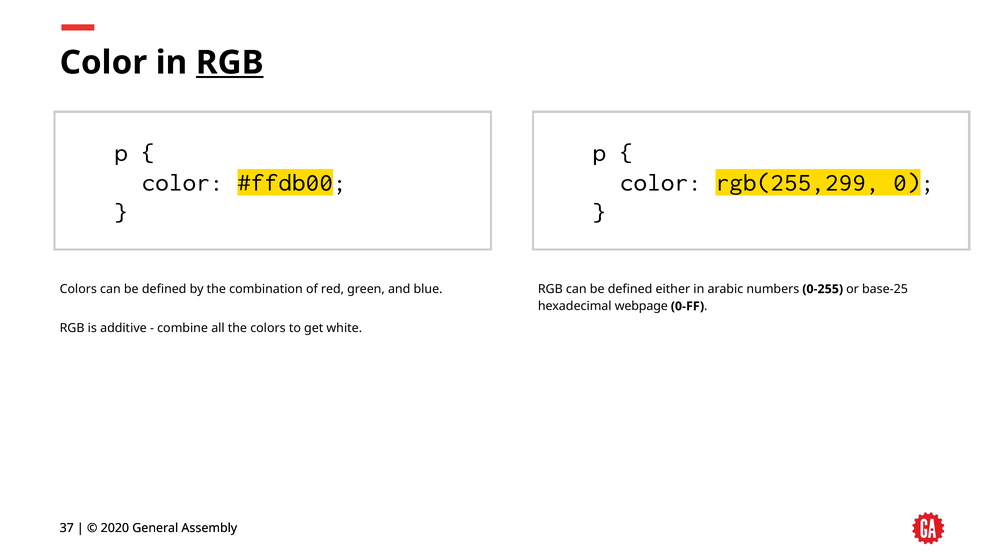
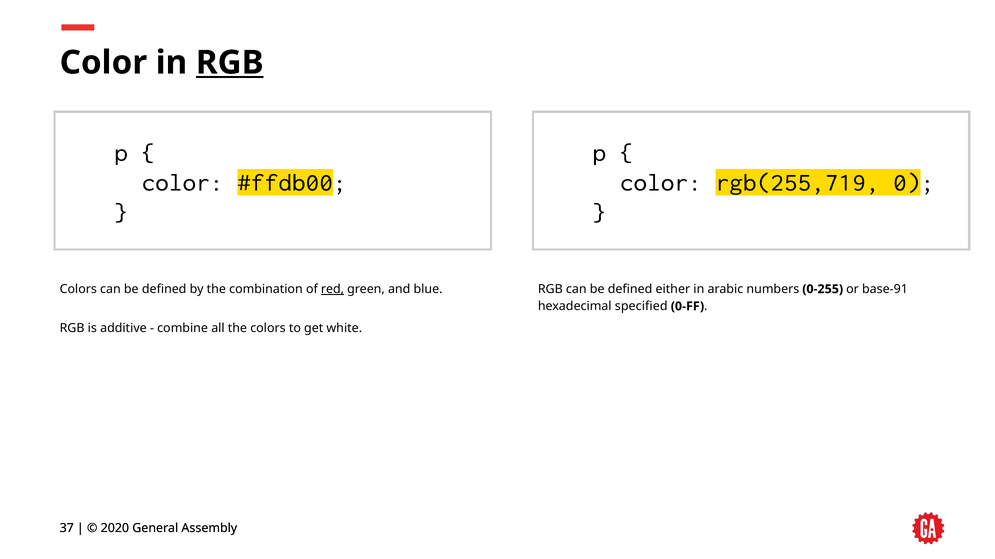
rgb(255,299: rgb(255,299 -> rgb(255,719 (798, 183)
red underline: none -> present (332, 289)
base-25: base-25 -> base-91 (885, 289)
webpage: webpage -> specified (641, 307)
